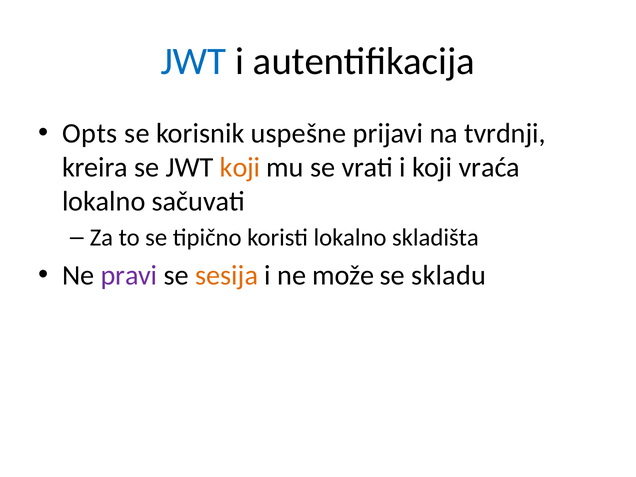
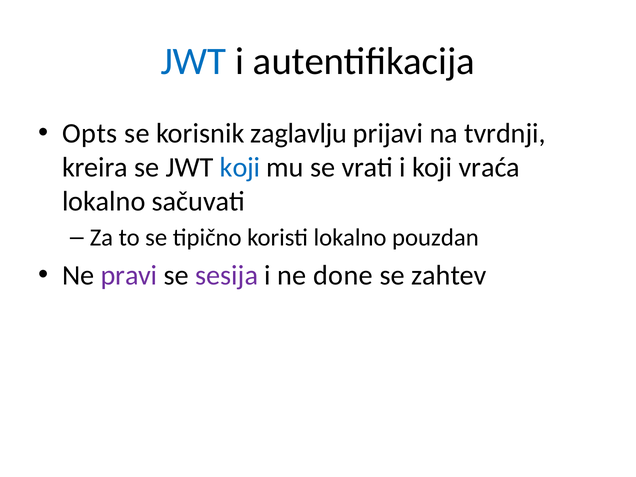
uspešne: uspešne -> zaglavlju (299, 133)
koji colour: orange -> blue (240, 167)
skladišta: skladišta -> pouzdan (435, 238)
sesija colour: orange -> purple (227, 276)
može: može -> done (343, 276)
skladu: skladu -> zahtev (449, 276)
